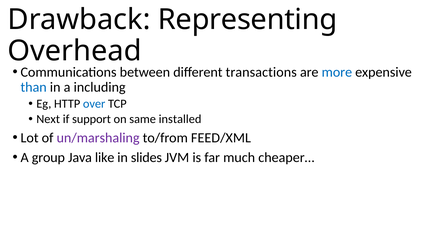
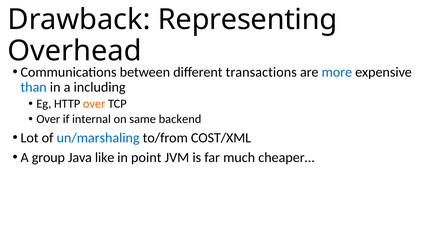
over colour: blue -> orange (94, 104)
Next: Next -> Over (48, 119)
support: support -> internal (91, 119)
installed: installed -> backend (180, 119)
un/marshaling colour: purple -> blue (98, 138)
FEED/XML: FEED/XML -> COST/XML (221, 138)
slides: slides -> point (146, 158)
